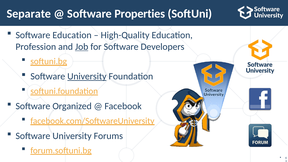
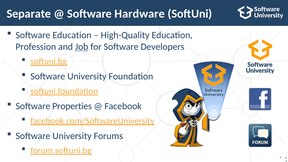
Properties: Properties -> Hardware (140, 14)
University underline: present -> none (87, 76)
Organized: Organized -> Properties (72, 106)
